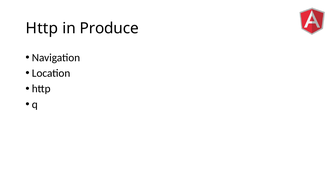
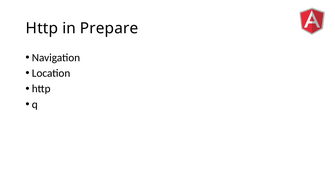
Produce: Produce -> Prepare (109, 28)
